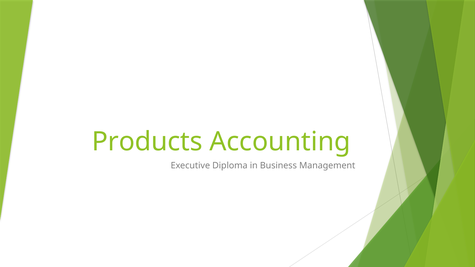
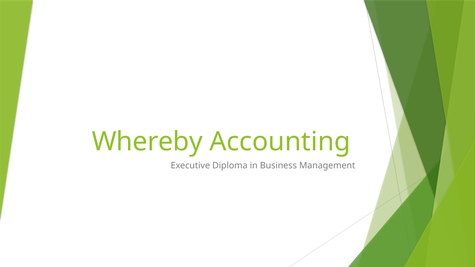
Products: Products -> Whereby (147, 142)
